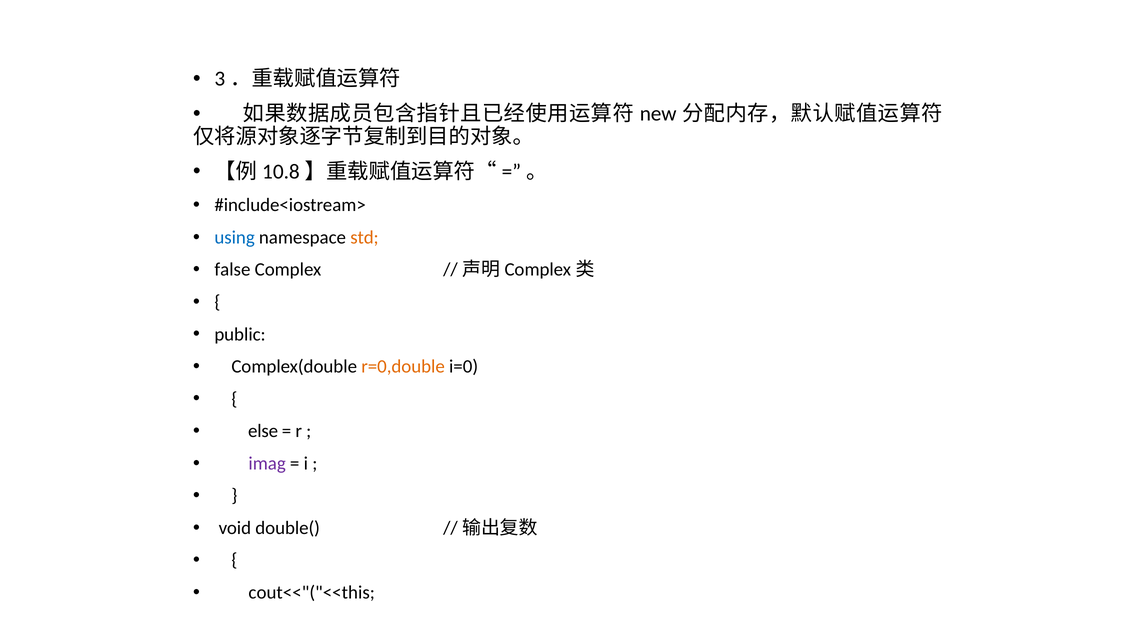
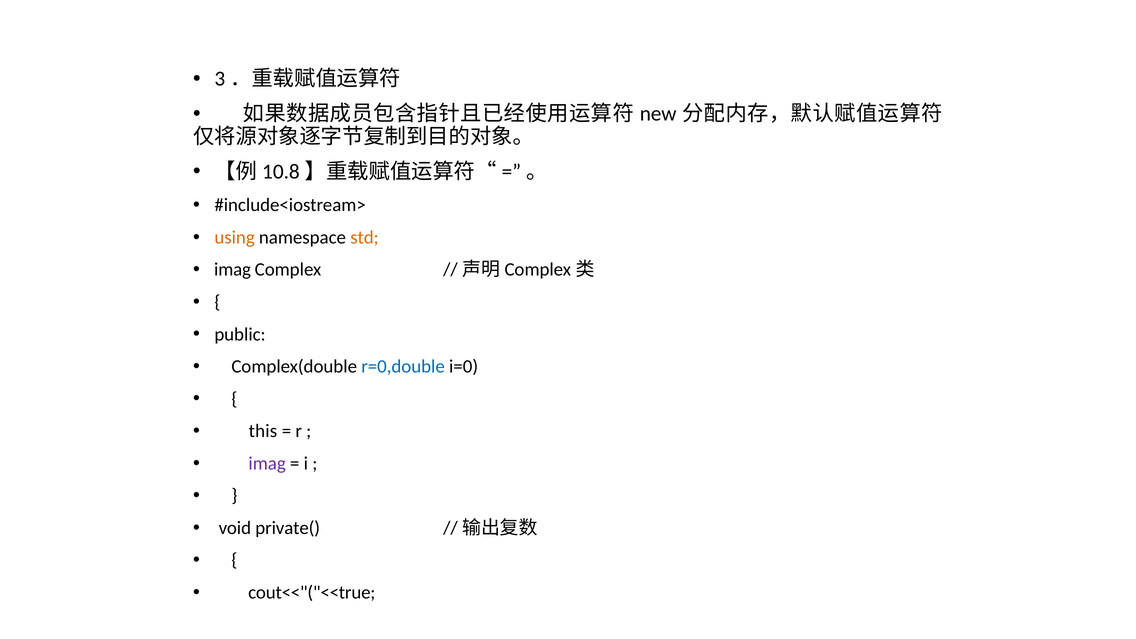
using colour: blue -> orange (235, 237)
false: false -> imag (233, 270)
r=0,double colour: orange -> blue (403, 367)
else: else -> this (263, 431)
double(: double( -> private( (288, 528)
cout<<"("<<this: cout<<"("<<this -> cout<<"("<<true (312, 592)
